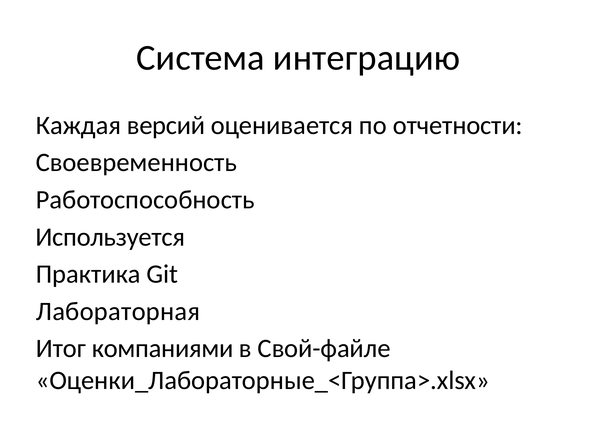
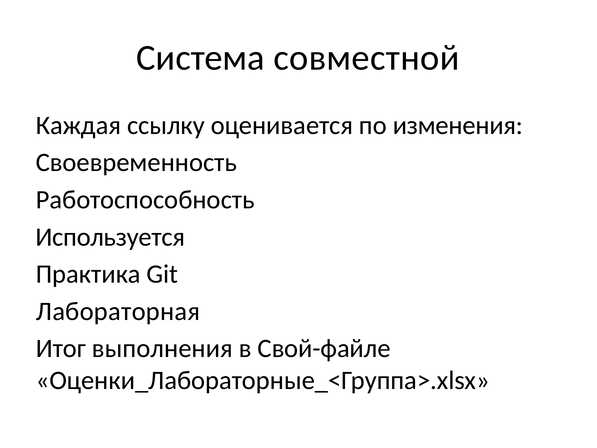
интеграцию: интеграцию -> совместной (366, 58)
версий: версий -> ссылку (166, 125)
отчетности: отчетности -> изменения (458, 125)
компаниями: компаниями -> выполнения (162, 348)
